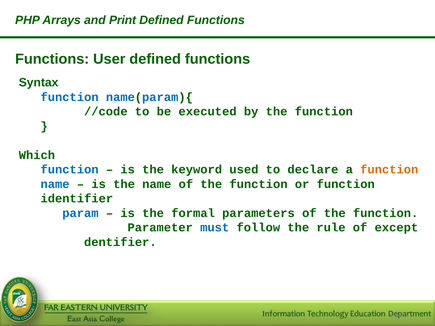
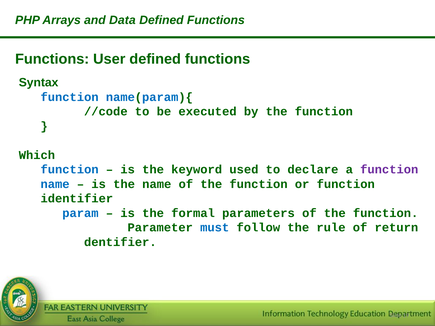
Print: Print -> Data (122, 20)
function colour: orange -> purple (389, 170)
except: except -> return (396, 228)
